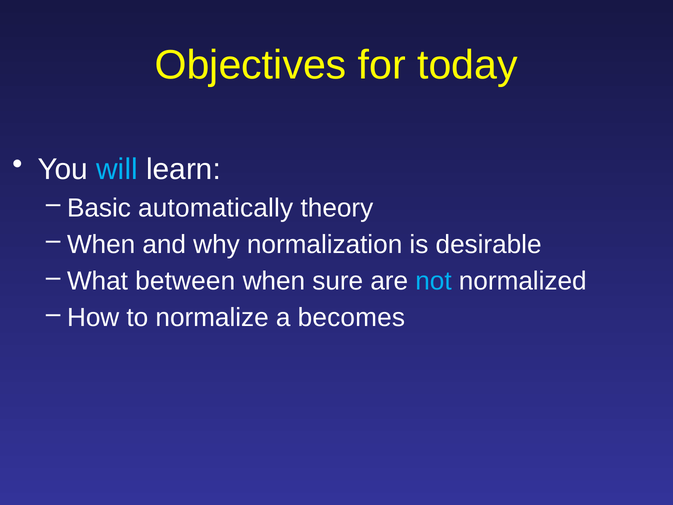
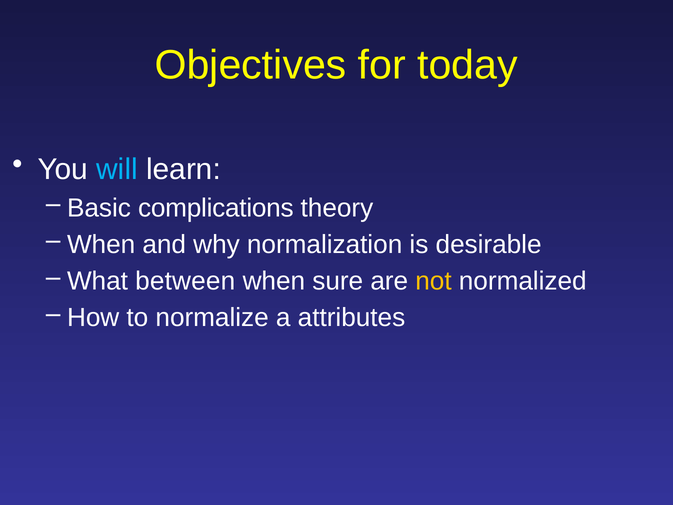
automatically: automatically -> complications (216, 208)
not colour: light blue -> yellow (433, 281)
becomes: becomes -> attributes (351, 318)
